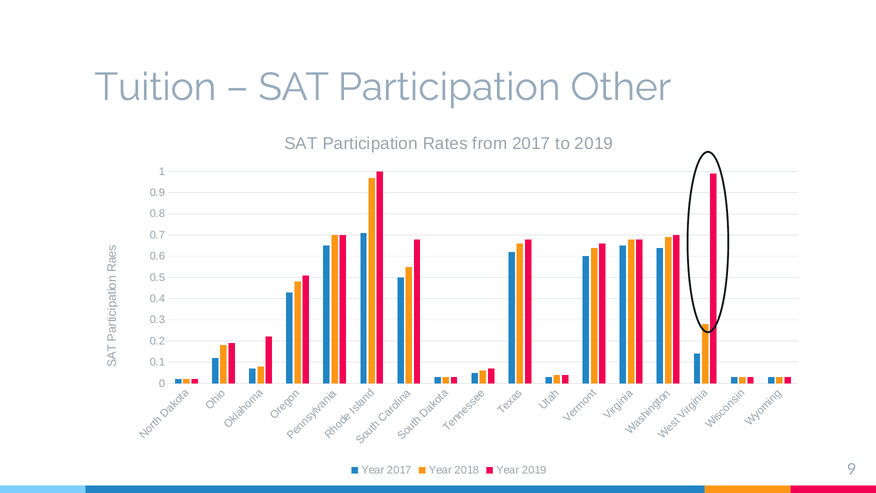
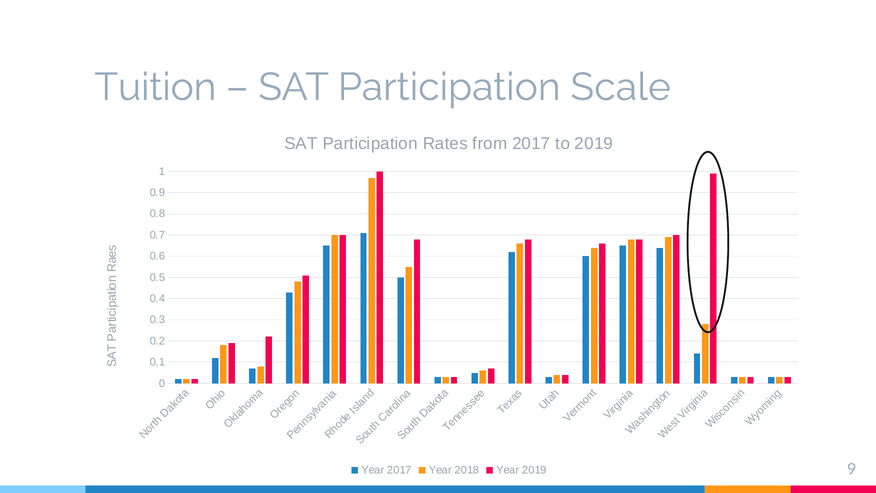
Other: Other -> Scale (621, 87)
